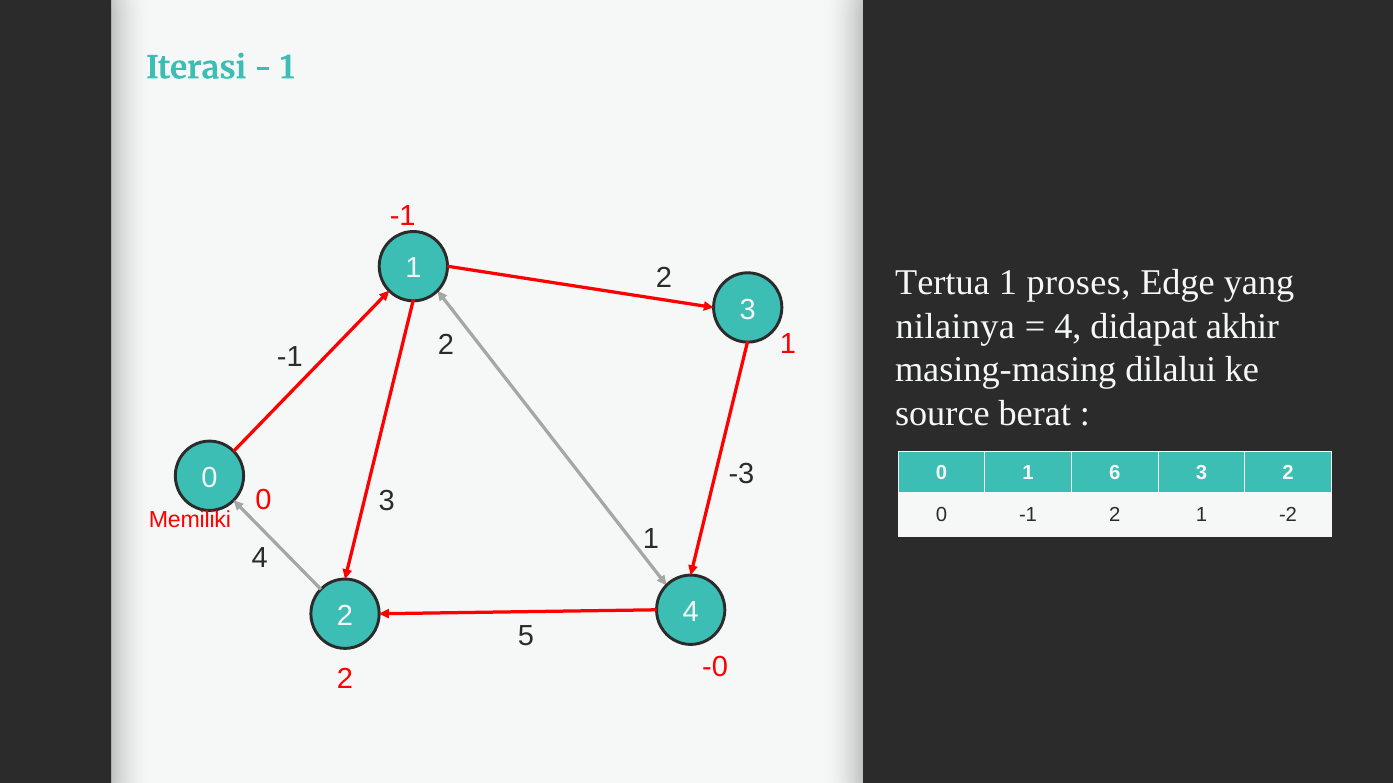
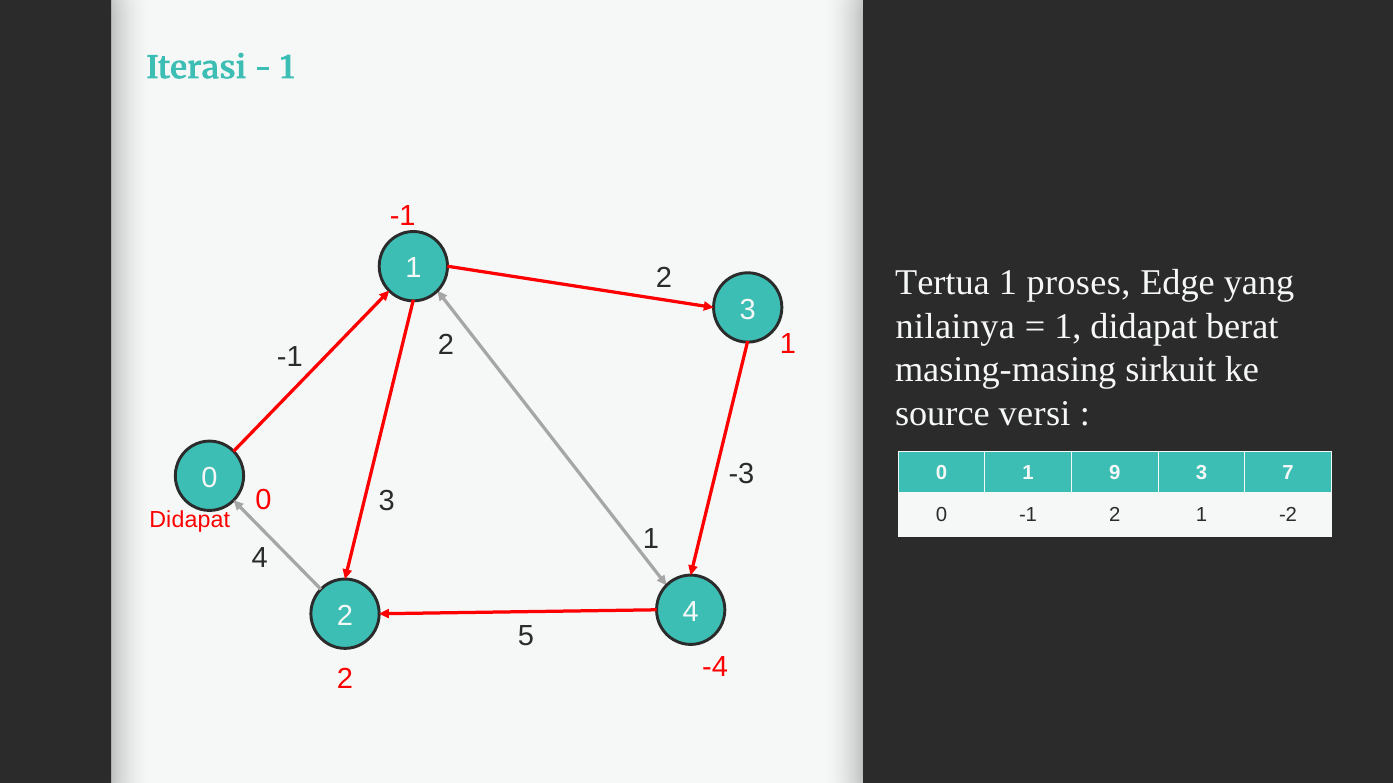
4: 4 -> 1 (1068, 327)
akhir: akhir -> berat (1242, 327)
dilalui: dilalui -> sirkuit (1171, 370)
berat: berat -> versi (1035, 414)
6: 6 -> 9 (1115, 473)
3 2: 2 -> 7 (1288, 473)
Memiliki: Memiliki -> Didapat (190, 521)
-0: -0 -> -4 (715, 667)
